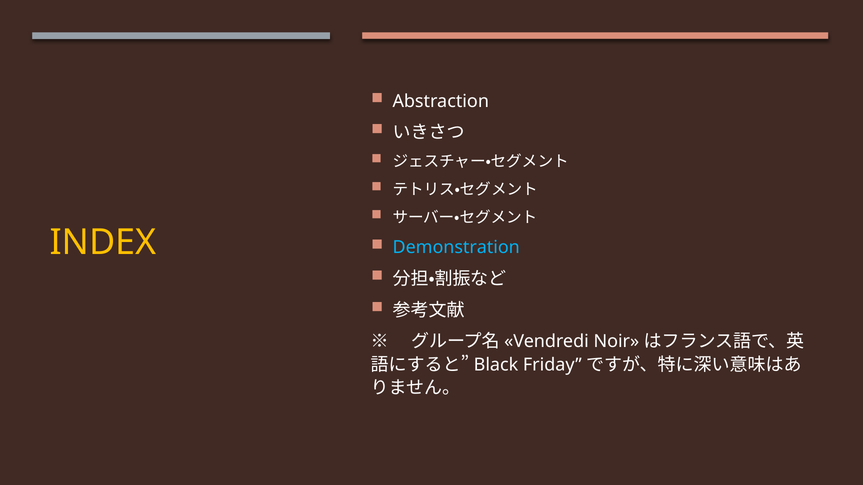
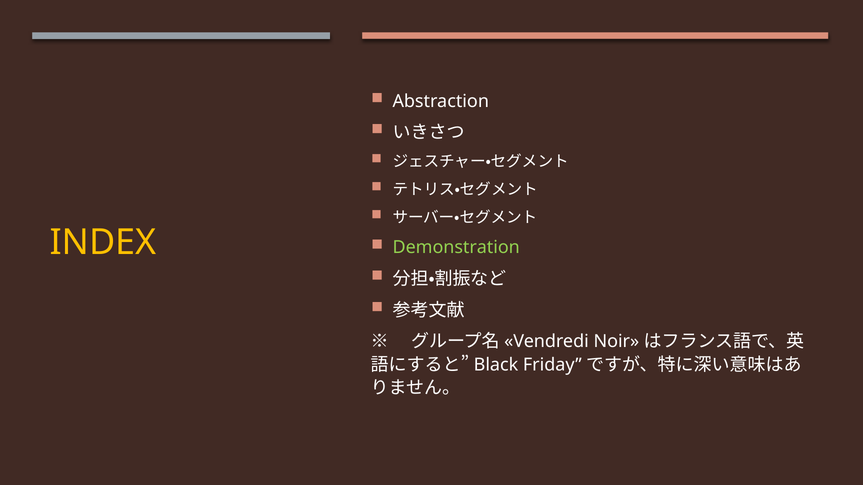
Demonstration colour: light blue -> light green (456, 248)
